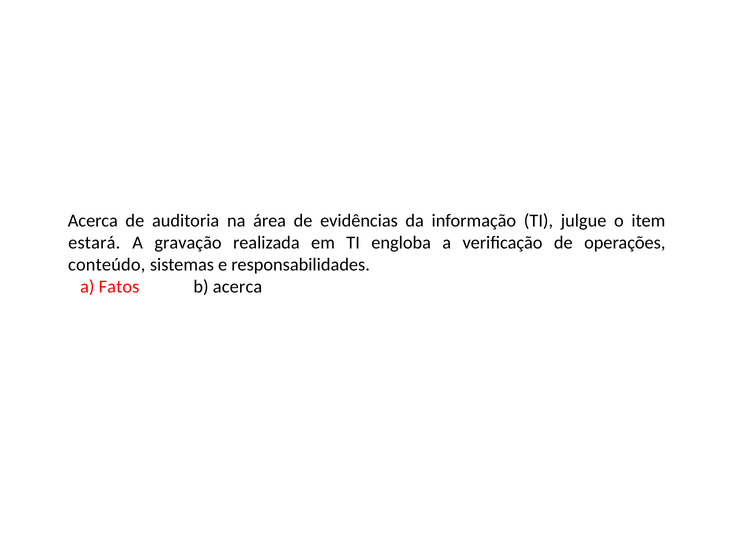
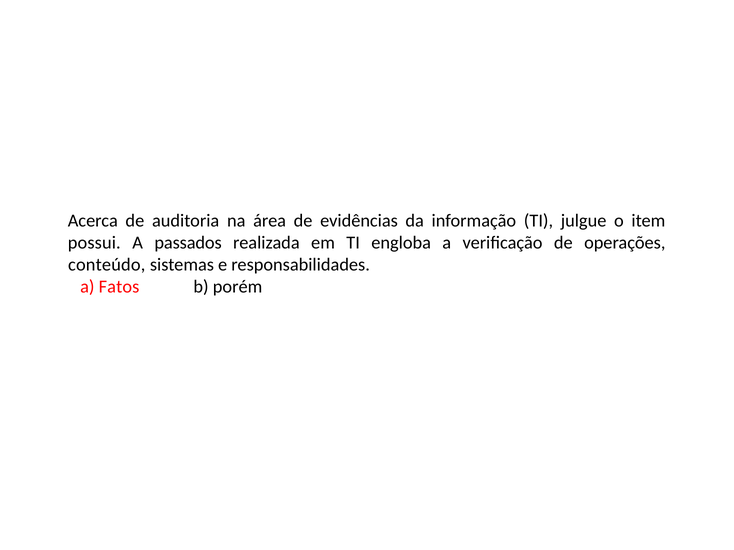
estará: estará -> possui (94, 243)
gravação: gravação -> passados (188, 243)
b acerca: acerca -> porém (238, 287)
